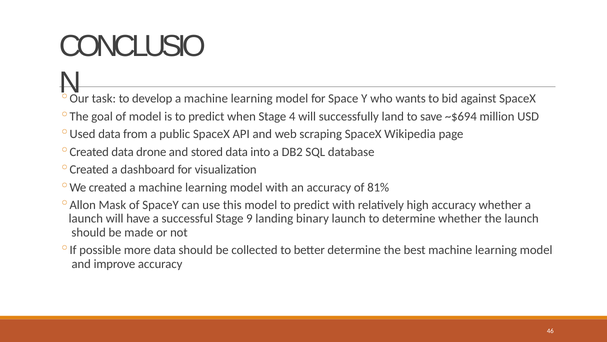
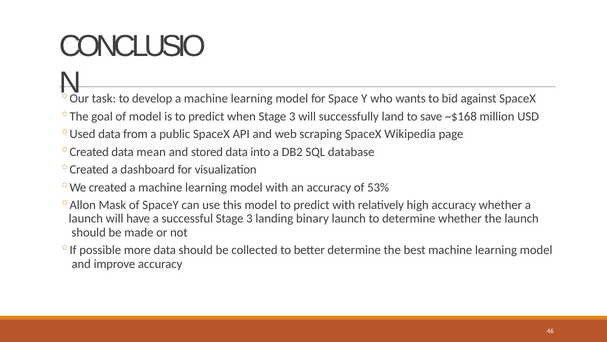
when Stage 4: 4 -> 3 (292, 116)
~$694: ~$694 -> ~$168 (461, 116)
drone: drone -> mean (151, 152)
81%: 81% -> 53% (378, 187)
successful Stage 9: 9 -> 3 (249, 218)
